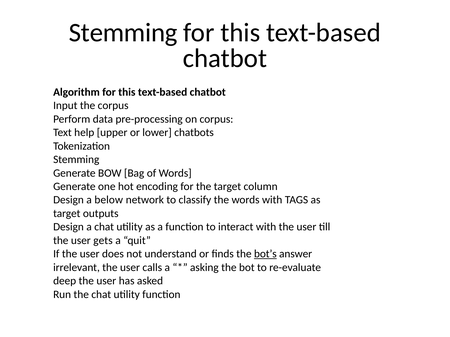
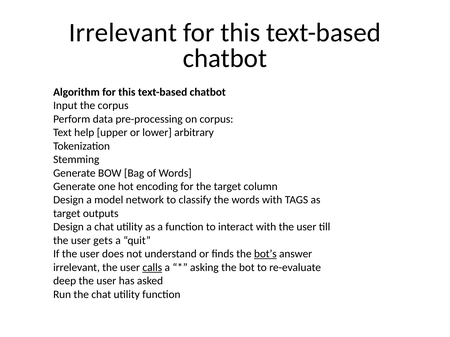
Stemming: Stemming -> Irrelevant (123, 33)
chatbots: chatbots -> arbitrary (194, 133)
below: below -> model (109, 200)
calls underline: none -> present (152, 268)
